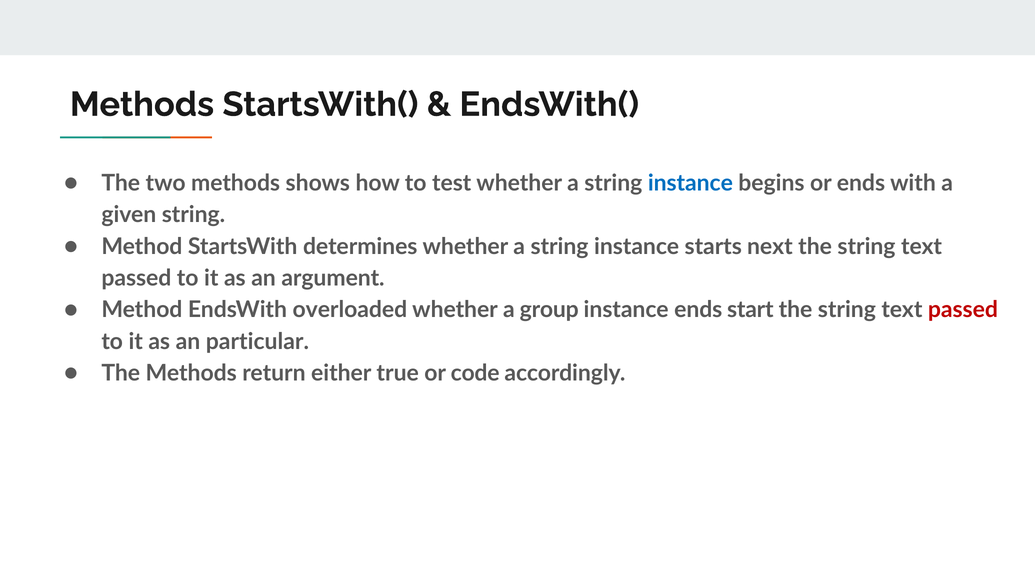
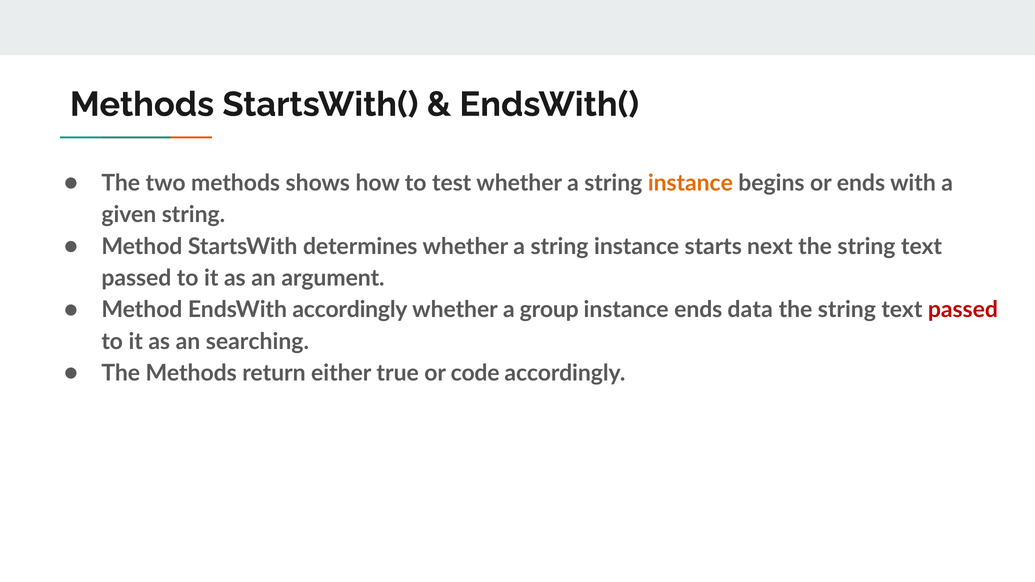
instance colour: blue -> orange (690, 183)
EndsWith overloaded: overloaded -> accordingly (350, 310)
start: start -> data (750, 310)
particular: particular -> searching (257, 342)
